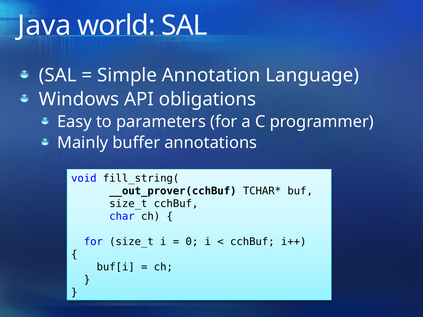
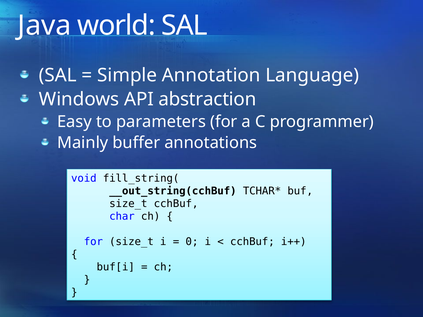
obligations: obligations -> abstraction (207, 99)
__out_prover(cchBuf: __out_prover(cchBuf -> __out_string(cchBuf (173, 191)
